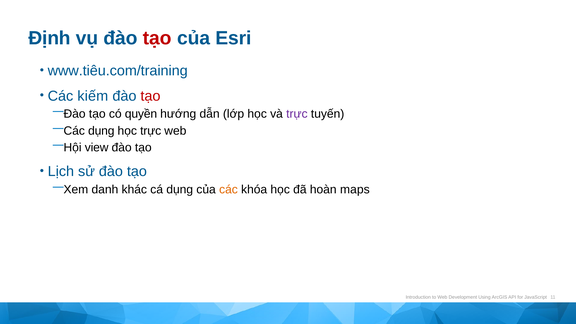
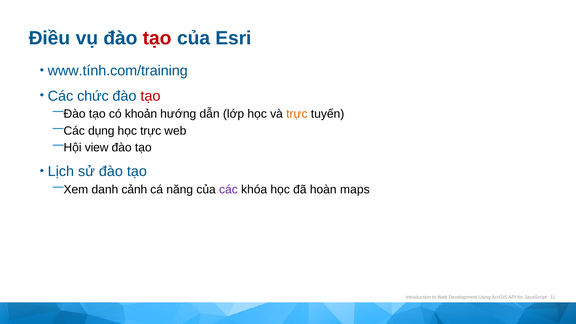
Định: Định -> Điều (50, 38)
www.tiêu.com/training: www.tiêu.com/training -> www.tính.com/training (118, 71)
kiếm: kiếm -> chức (93, 96)
quyền: quyền -> khoản (141, 114)
trực colour: purple -> orange (297, 114)
khác: khác -> cảnh (134, 190)
cá dụng: dụng -> năng (180, 190)
các colour: orange -> purple (228, 190)
